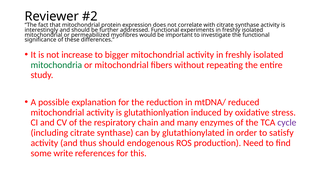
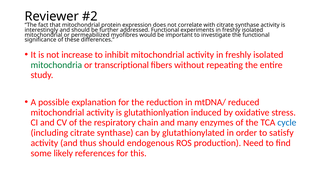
bigger: bigger -> inhibit (117, 55)
or mitochondrial: mitochondrial -> transcriptional (122, 65)
cycle colour: purple -> blue (287, 122)
write: write -> likely (63, 153)
